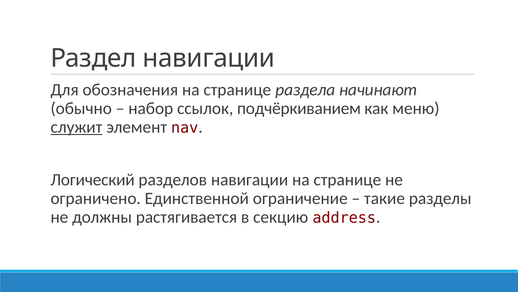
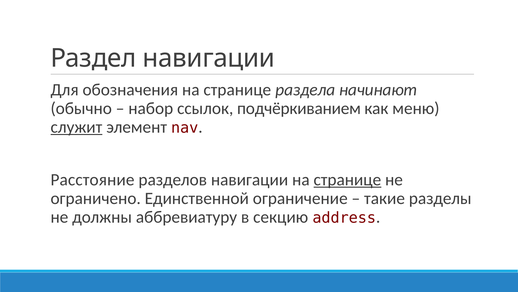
Логический: Логический -> Расстояние (92, 179)
странице underline: none -> present (347, 179)
растягивается: растягивается -> аббревиатуру (186, 217)
